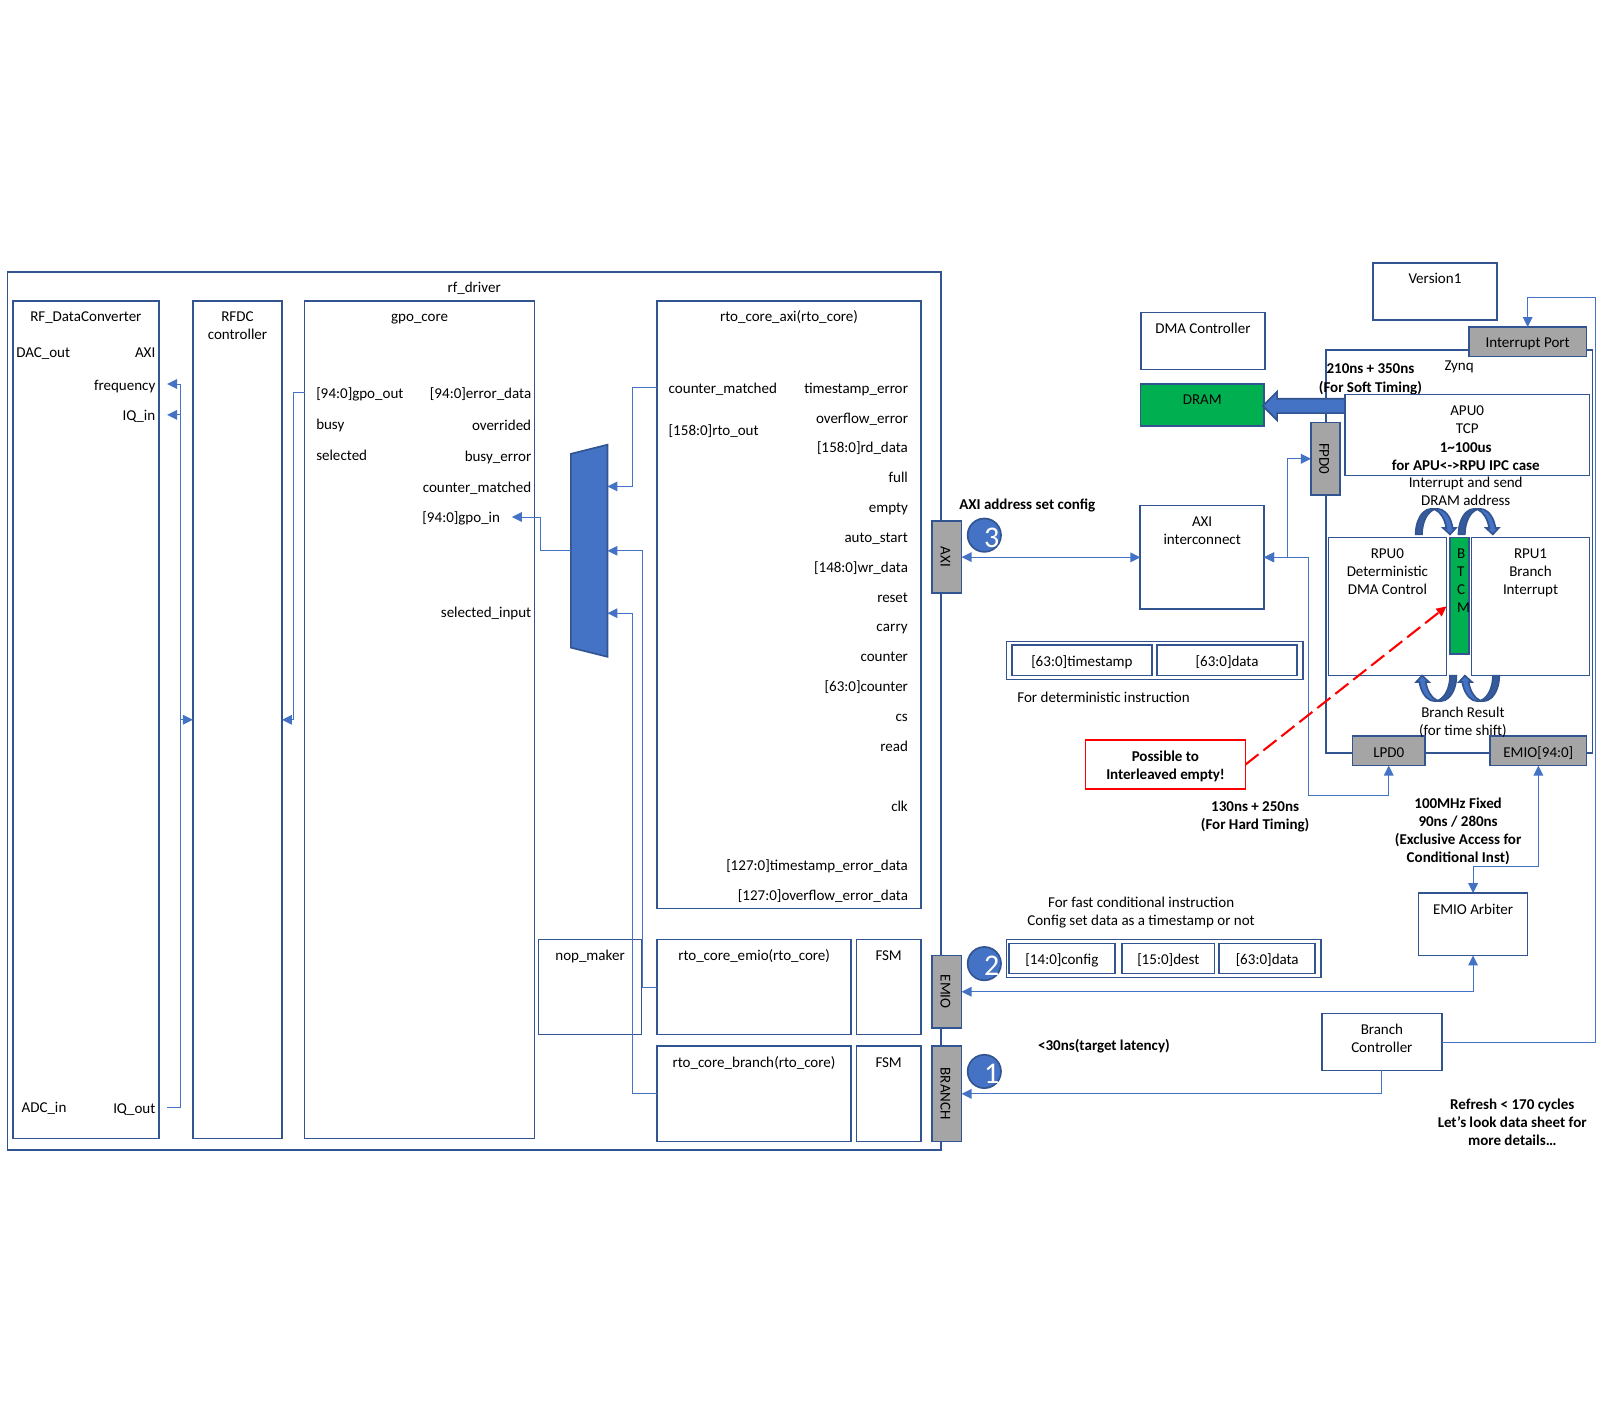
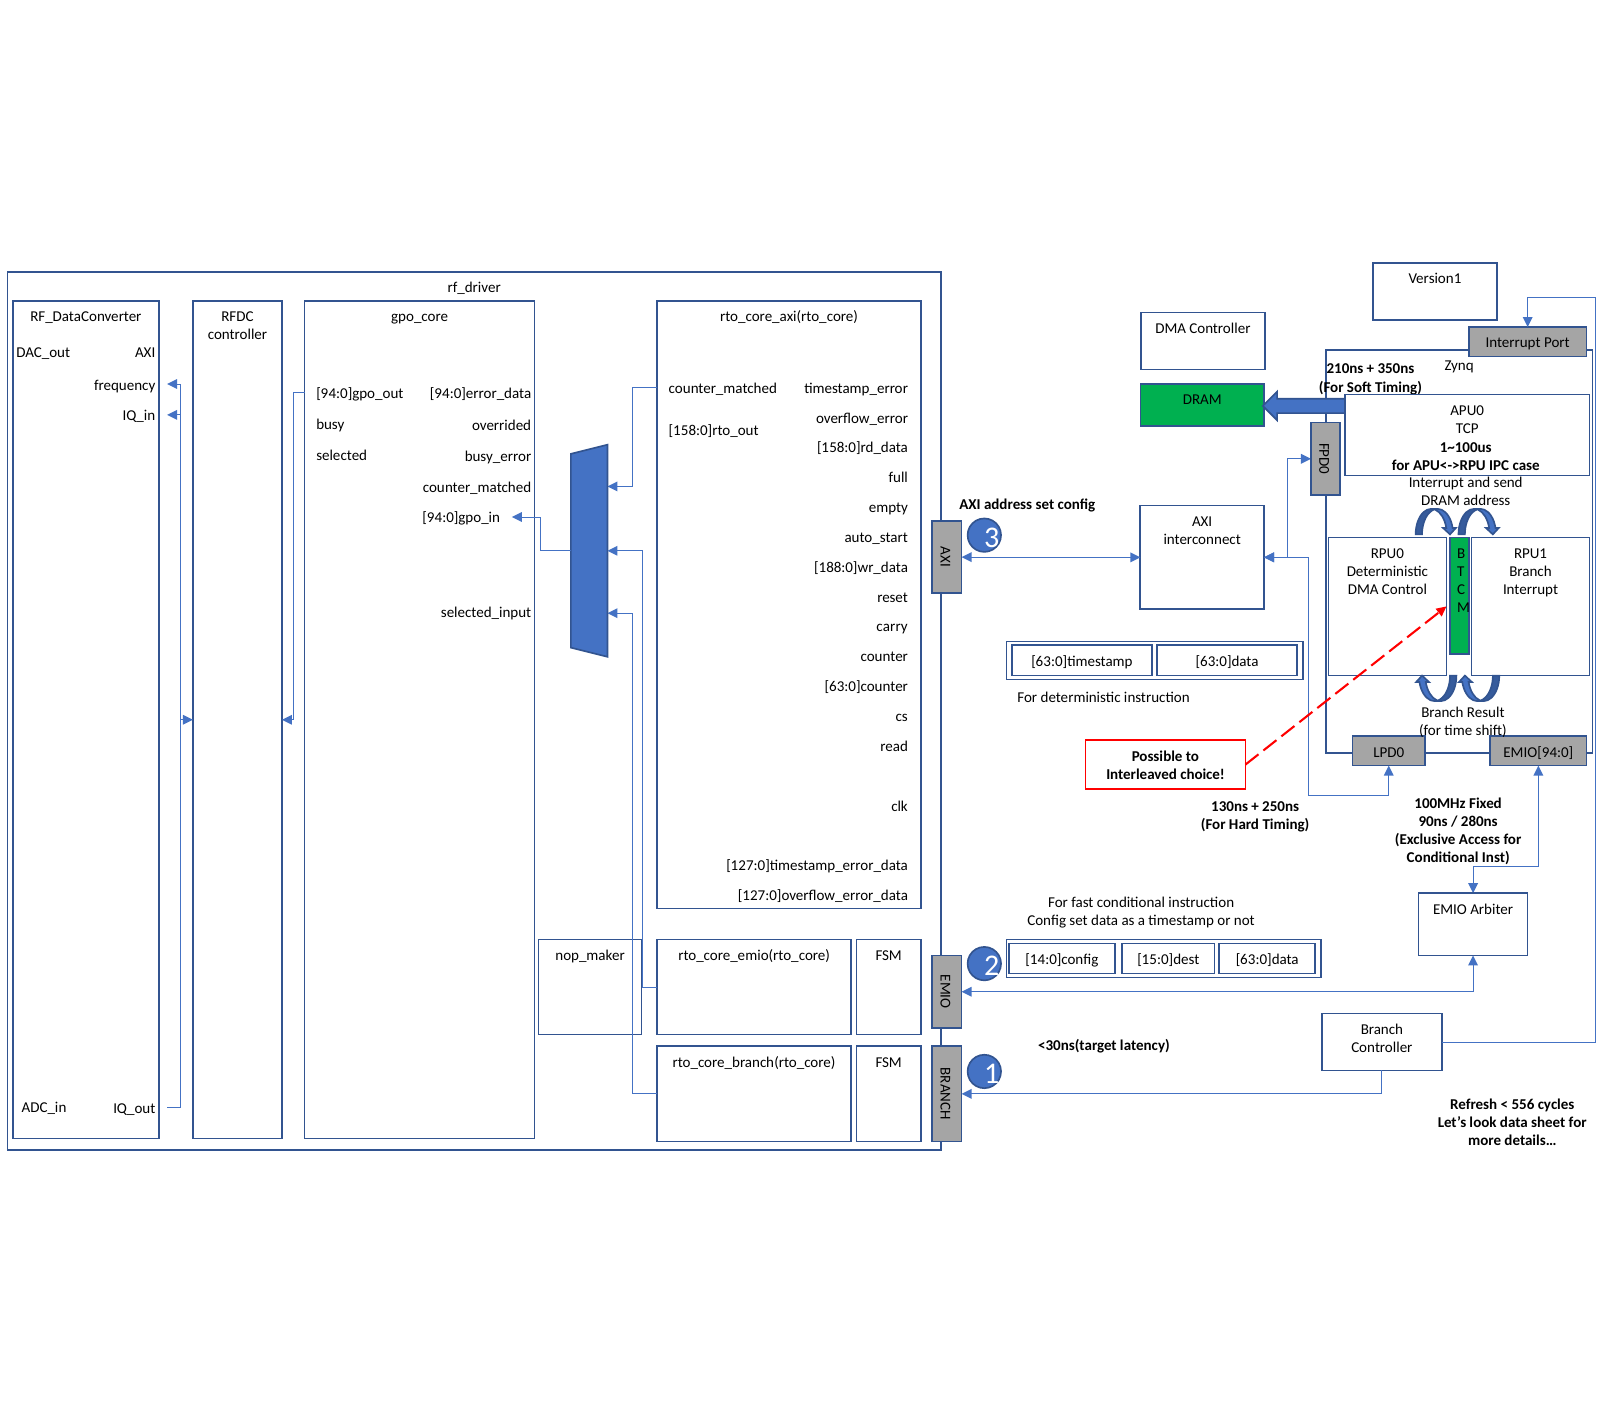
148:0]wr_data: 148:0]wr_data -> 188:0]wr_data (861, 567)
Interleaved empty: empty -> choice (1203, 775)
170: 170 -> 556 (1523, 1105)
